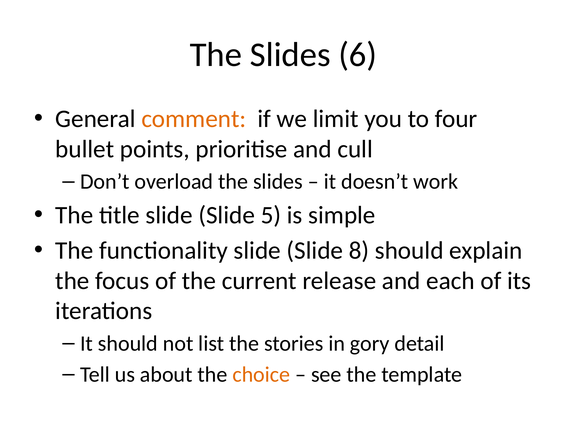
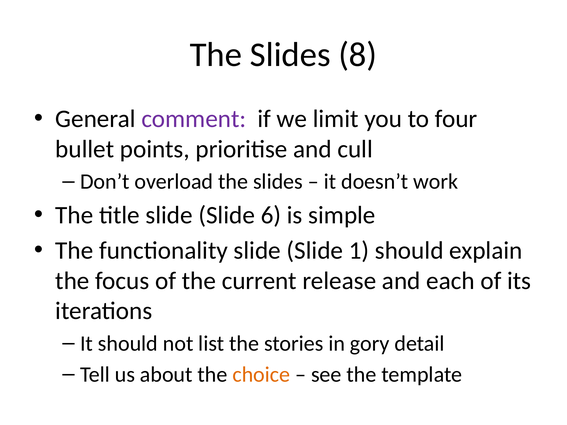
6: 6 -> 8 (358, 55)
comment colour: orange -> purple (194, 119)
5: 5 -> 6 (271, 215)
8: 8 -> 1 (359, 251)
